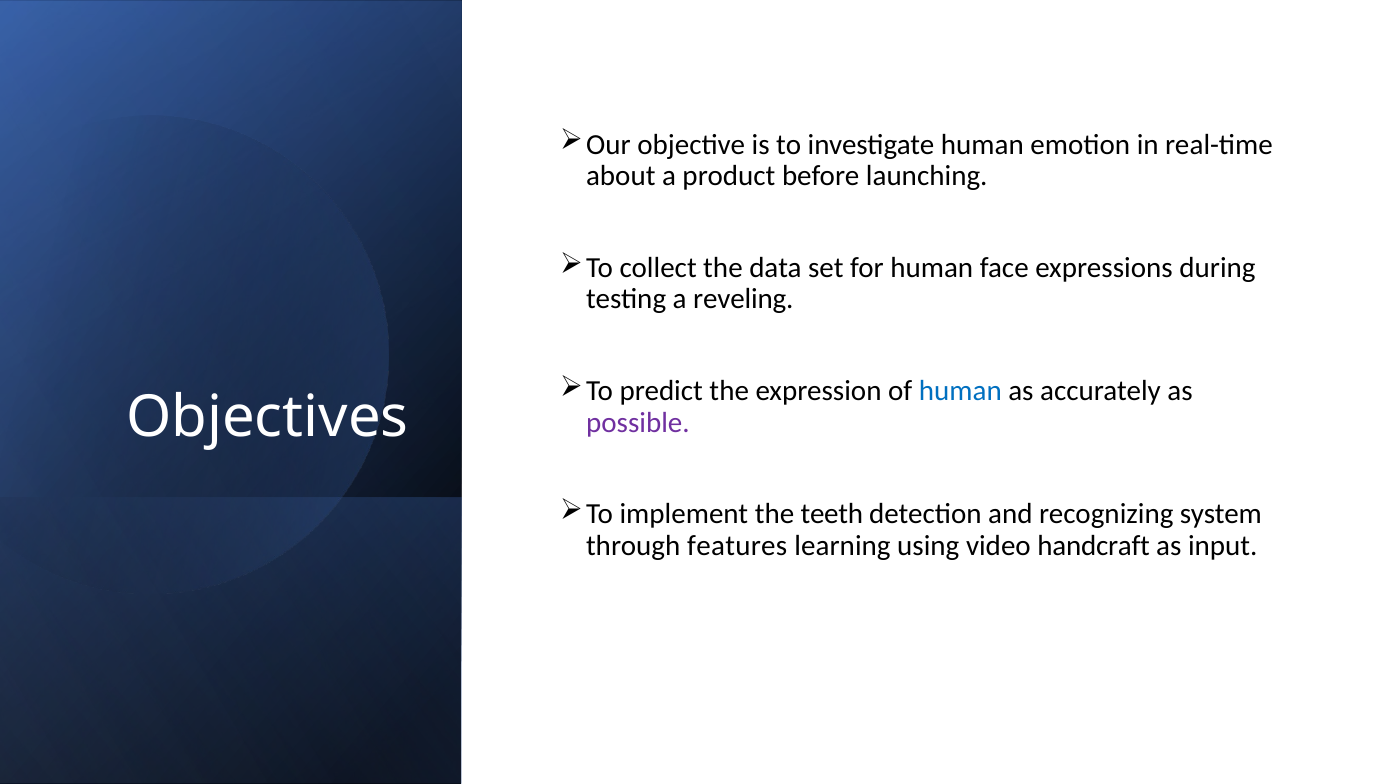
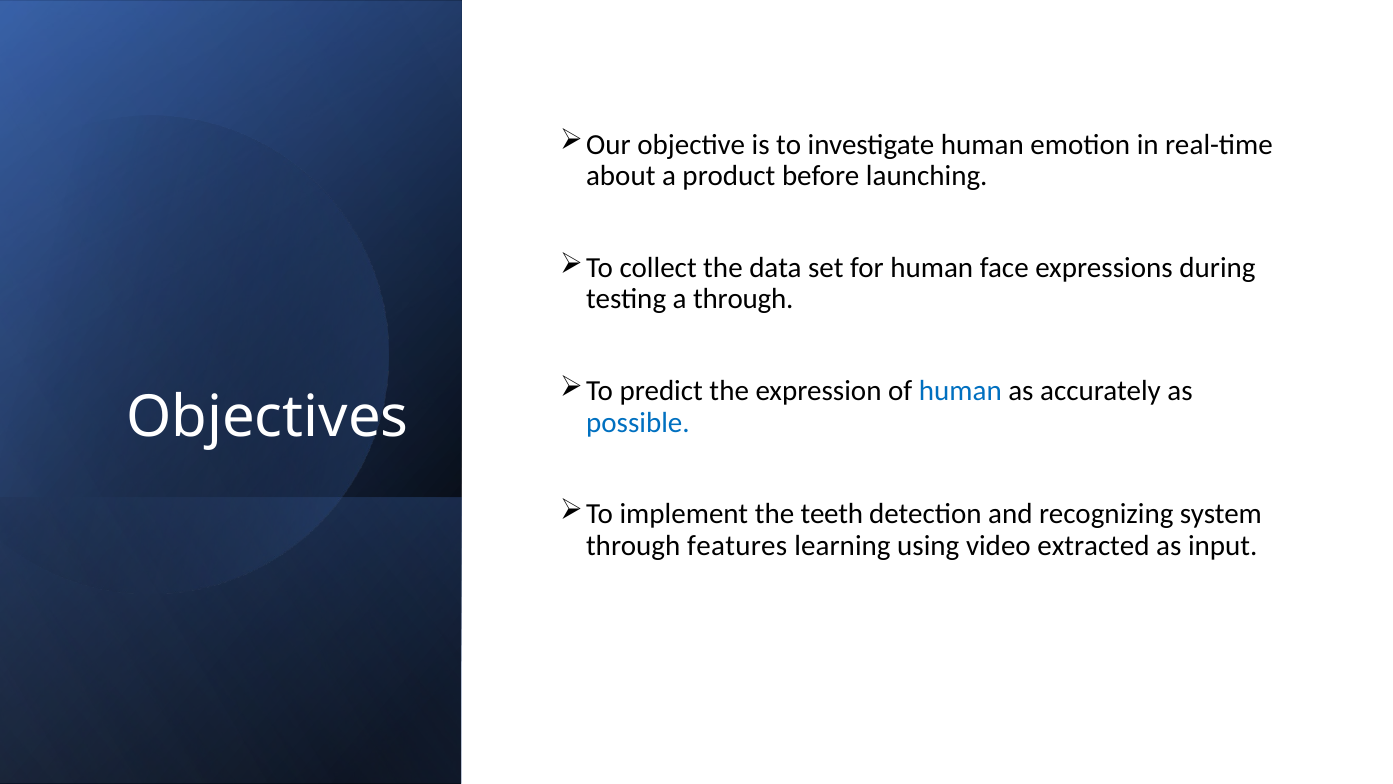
a reveling: reveling -> through (743, 299)
possible colour: purple -> blue (638, 422)
handcraft: handcraft -> extracted (1093, 545)
